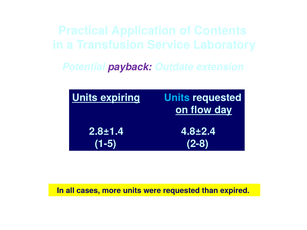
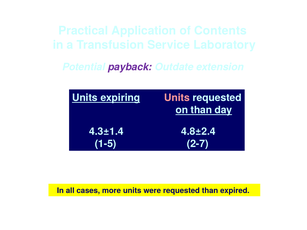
Units colour: light blue -> pink (177, 98)
on flow: flow -> than (201, 110)
2.8±1.4: 2.8±1.4 -> 4.3±1.4 (106, 132)
2-8: 2-8 -> 2-7 (198, 144)
